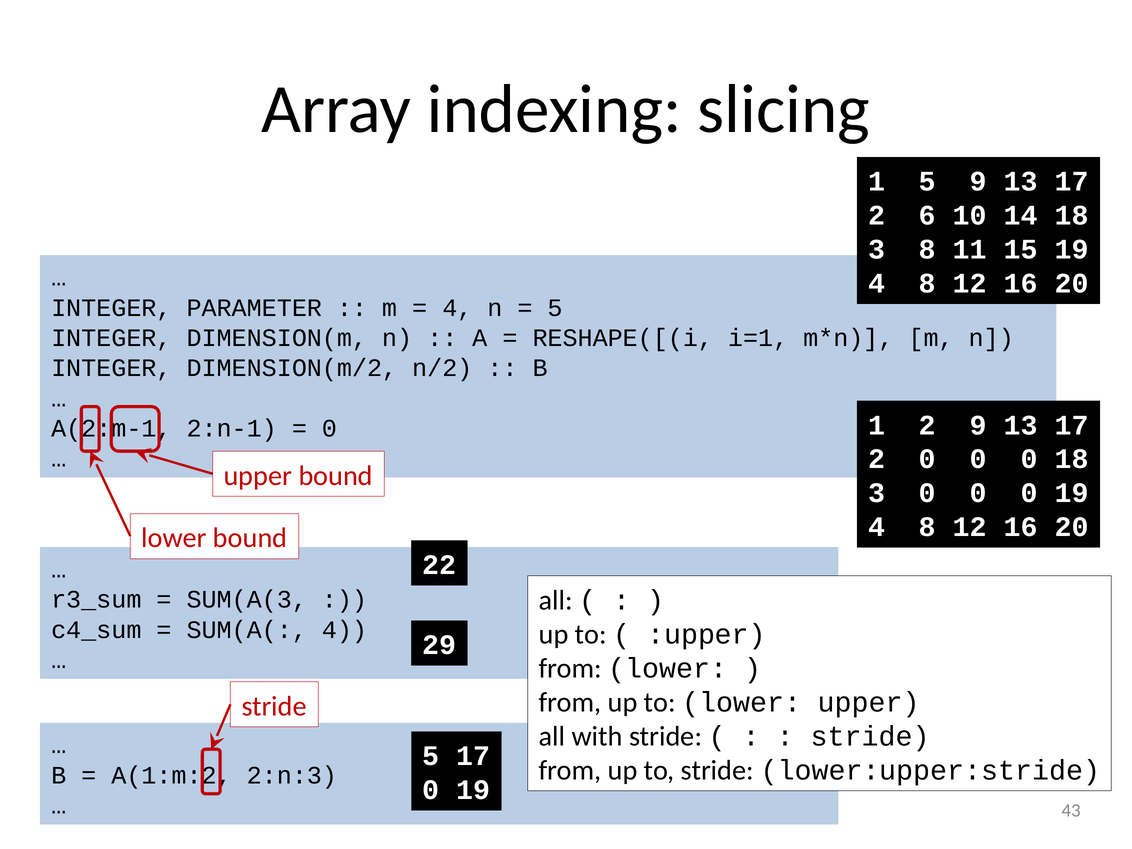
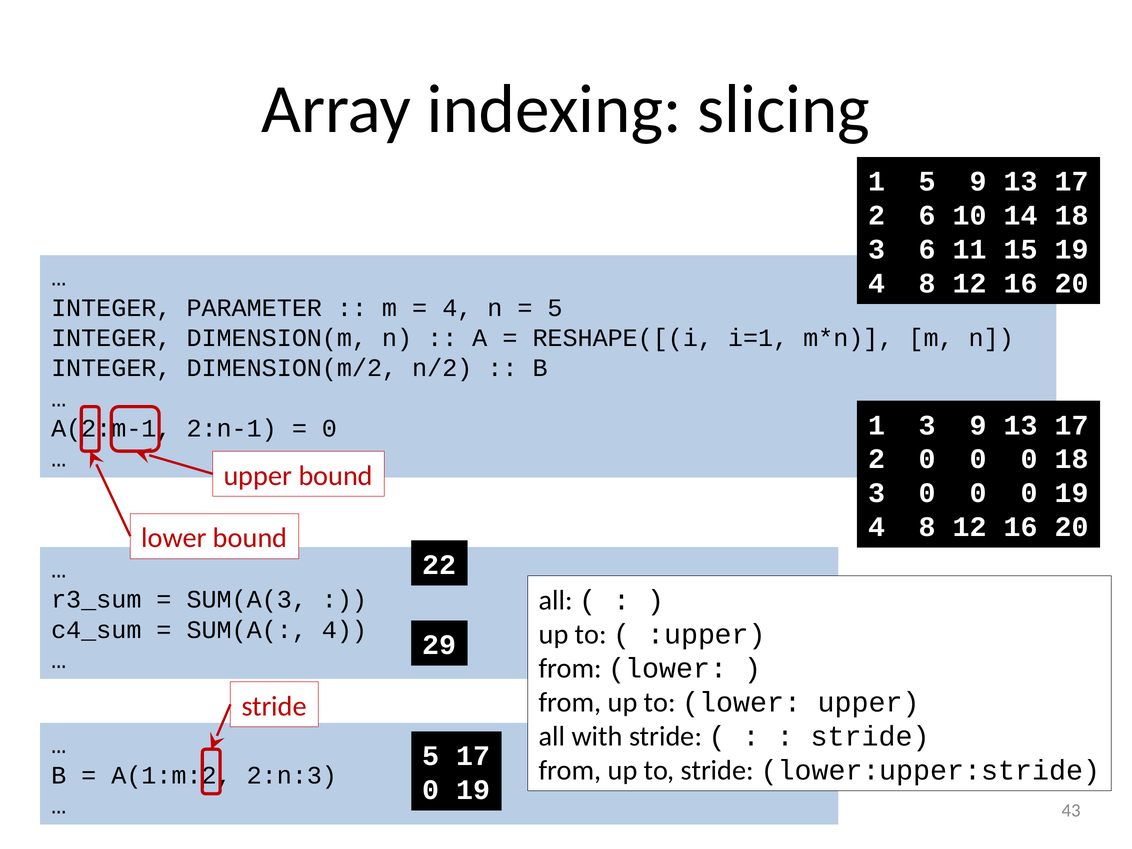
3 8: 8 -> 6 (927, 249)
1 2: 2 -> 3 (927, 425)
